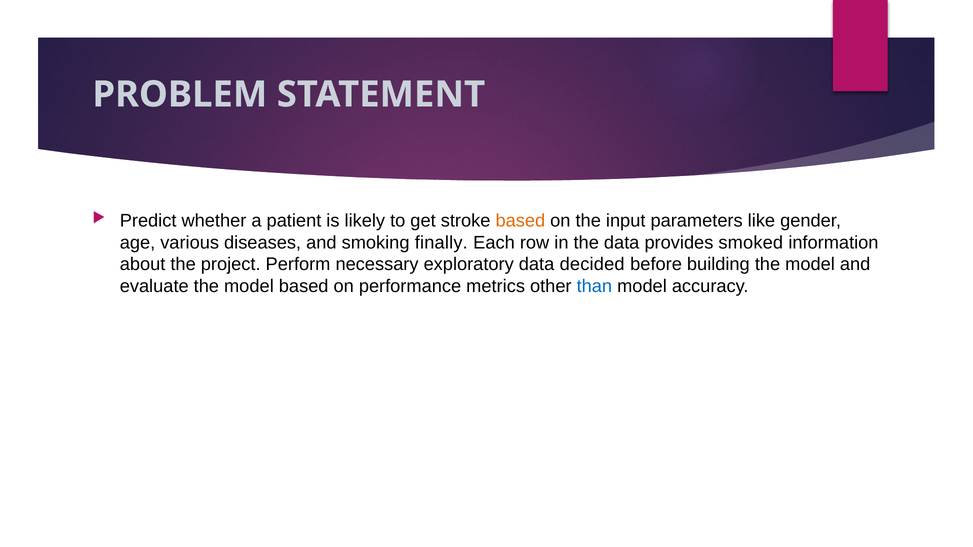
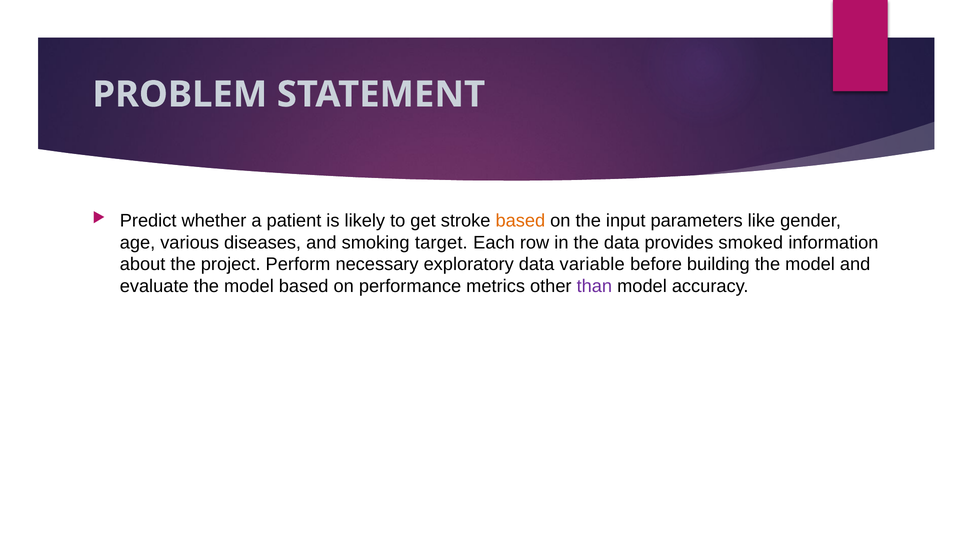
finally: finally -> target (441, 243)
decided: decided -> variable (592, 265)
than colour: blue -> purple (594, 286)
